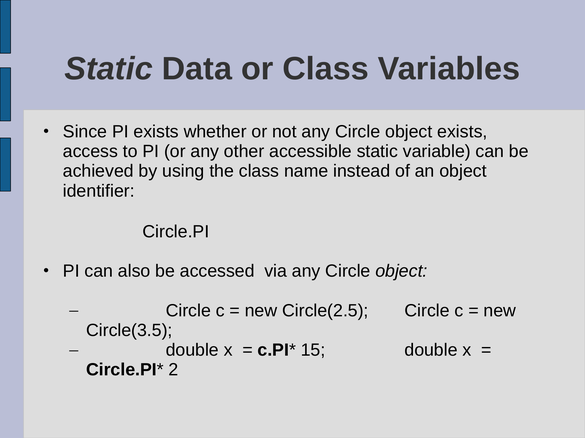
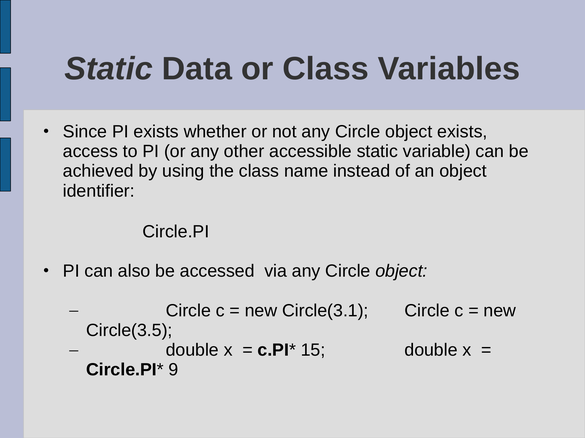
Circle(2.5: Circle(2.5 -> Circle(3.1 (325, 311)
2: 2 -> 9 (174, 370)
